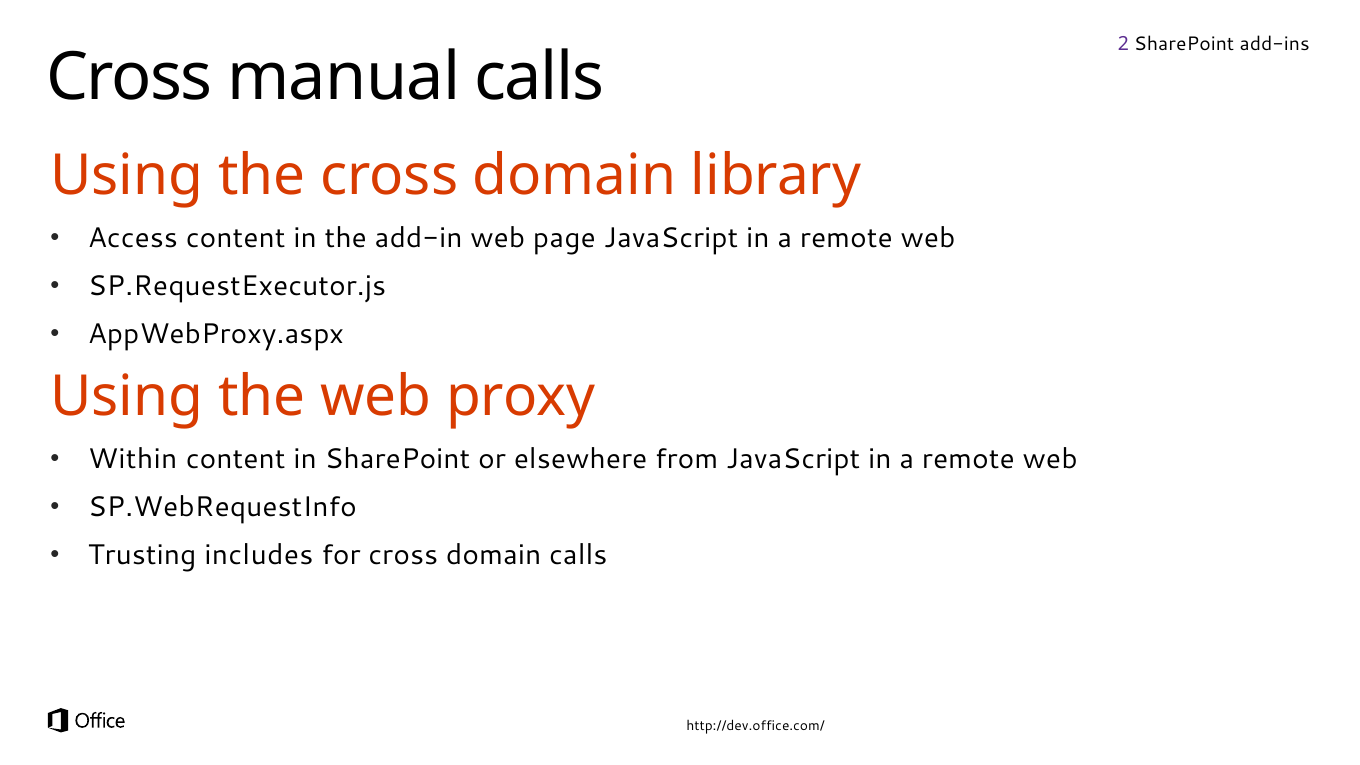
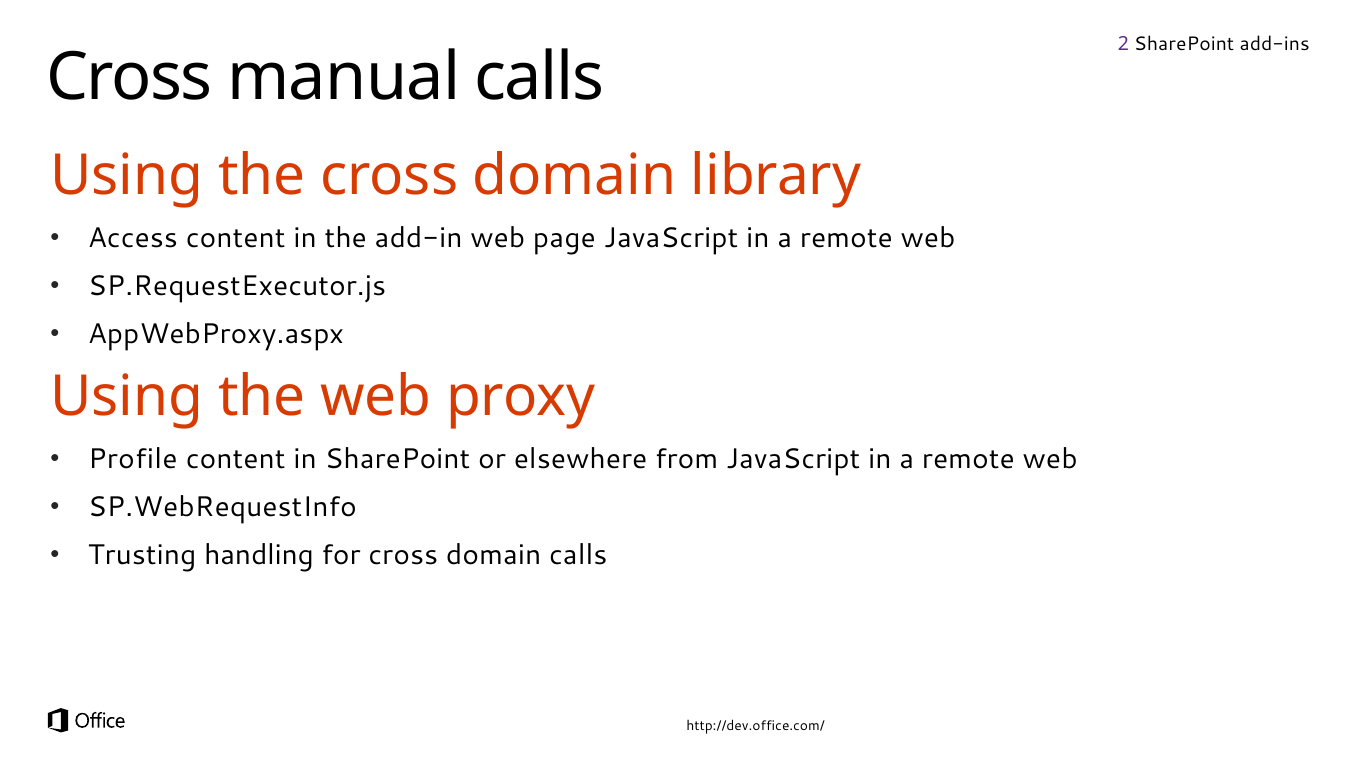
Within: Within -> Profile (133, 460)
includes: includes -> handling (259, 555)
